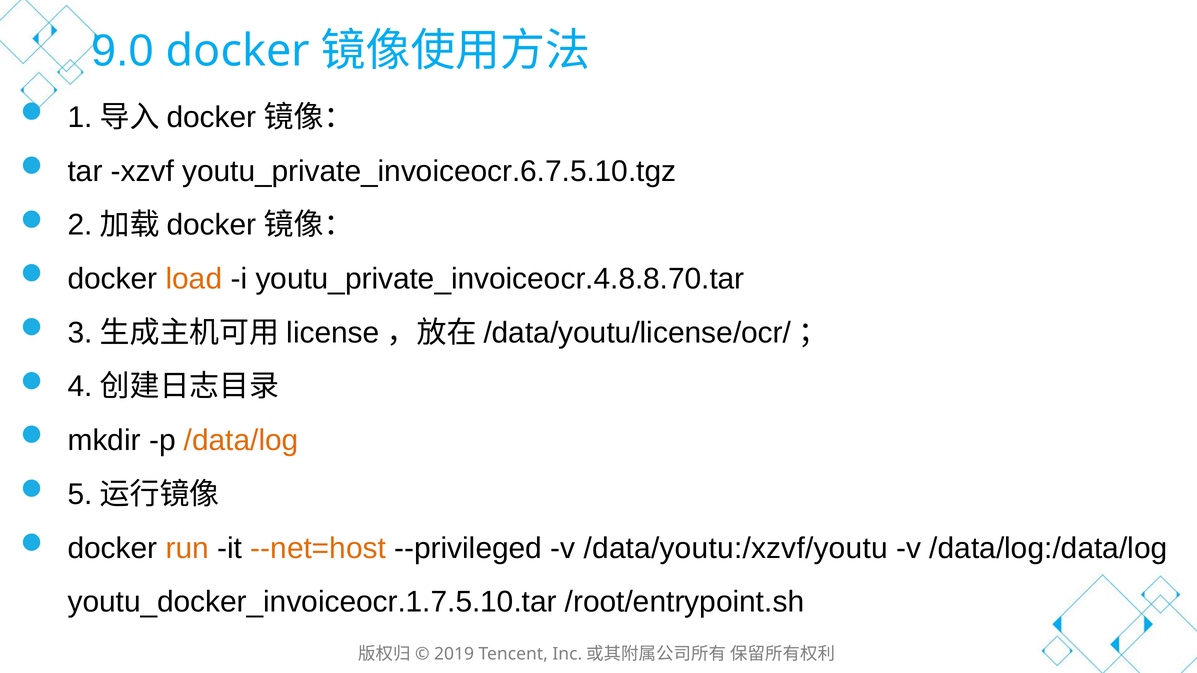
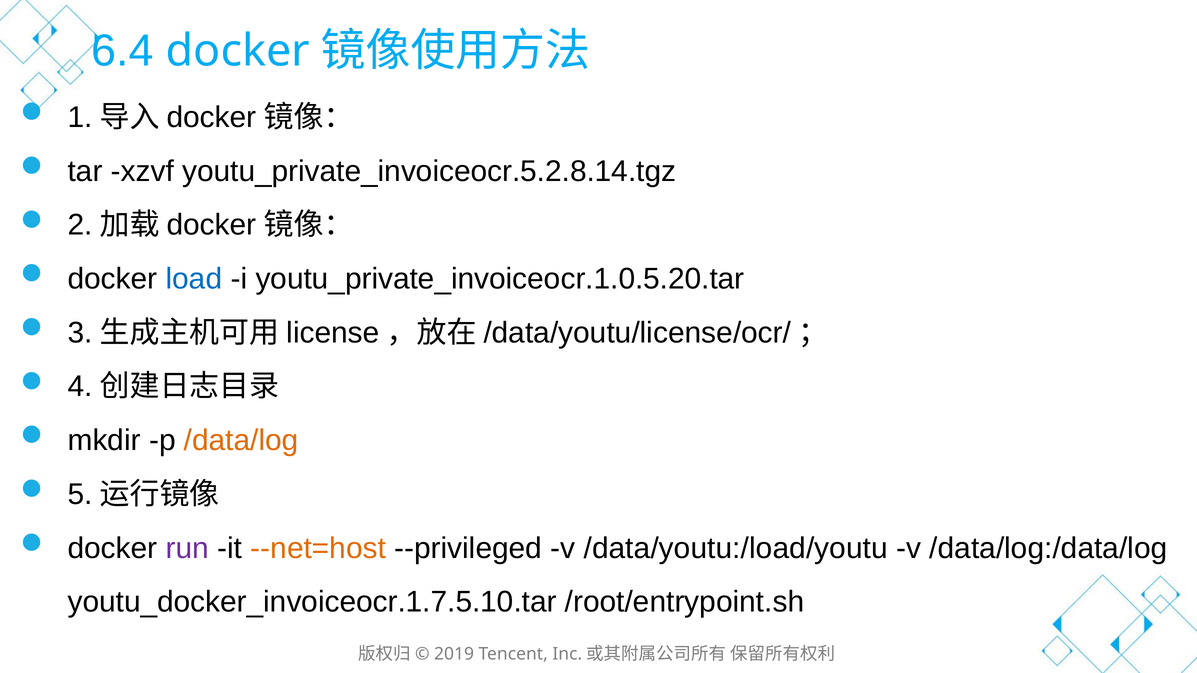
9.0: 9.0 -> 6.4 (122, 51)
youtu_private_invoiceocr.6.7.5.10.tgz: youtu_private_invoiceocr.6.7.5.10.tgz -> youtu_private_invoiceocr.5.2.8.14.tgz (429, 171)
load colour: orange -> blue (194, 279)
youtu_private_invoiceocr.4.8.8.70.tar: youtu_private_invoiceocr.4.8.8.70.tar -> youtu_private_invoiceocr.1.0.5.20.tar (500, 279)
run colour: orange -> purple (187, 548)
/data/youtu:/xzvf/youtu: /data/youtu:/xzvf/youtu -> /data/youtu:/load/youtu (736, 548)
